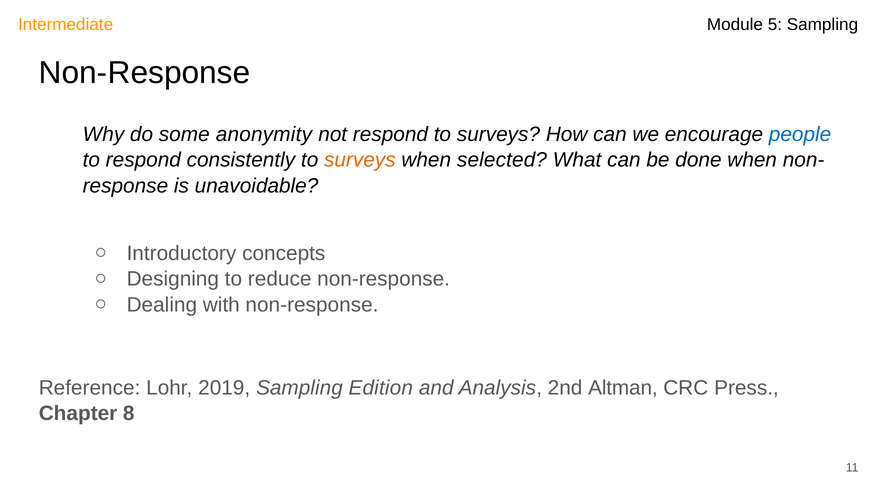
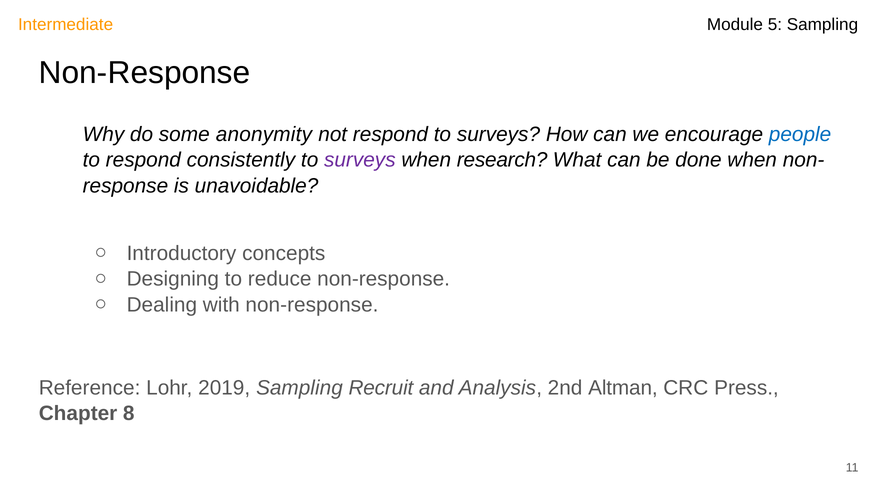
surveys colour: orange -> purple (360, 160)
selected: selected -> research (502, 160)
Edition: Edition -> Recruit (381, 388)
